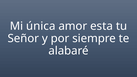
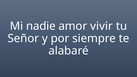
única: única -> nadie (41, 26)
esta: esta -> vivir (101, 26)
